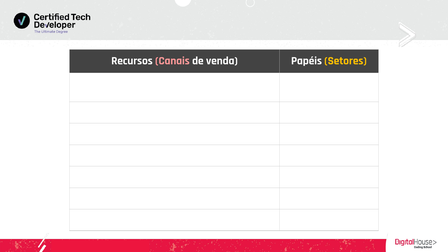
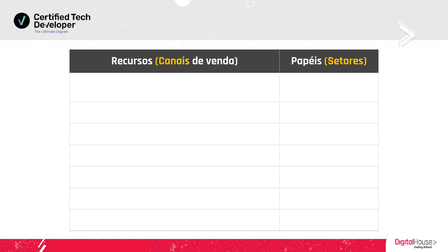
Canais colour: pink -> yellow (172, 61)
